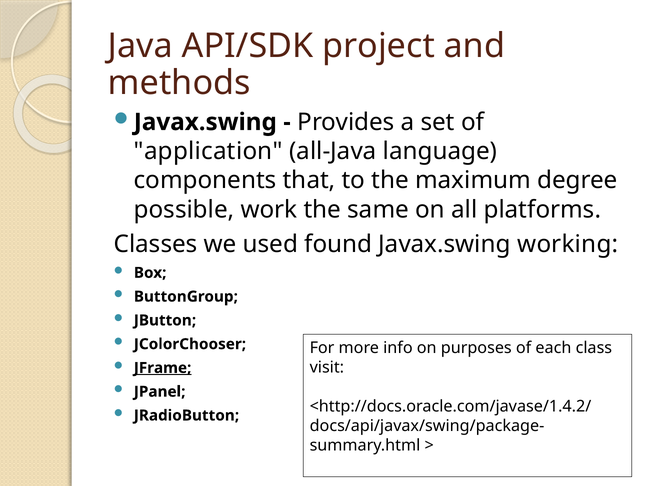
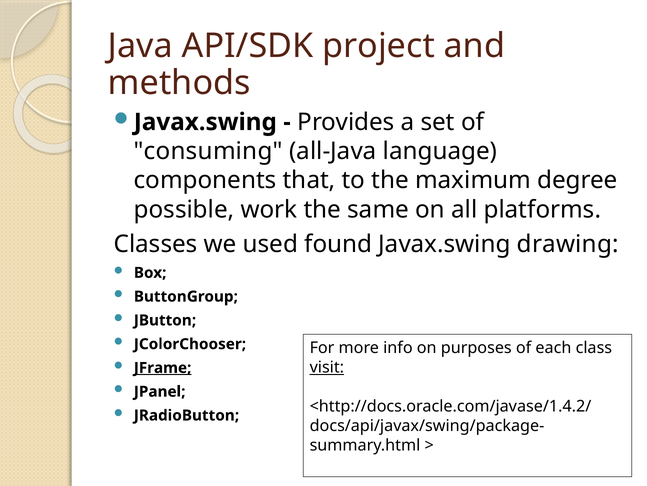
application: application -> consuming (208, 151)
working: working -> drawing (568, 244)
visit underline: none -> present (327, 367)
